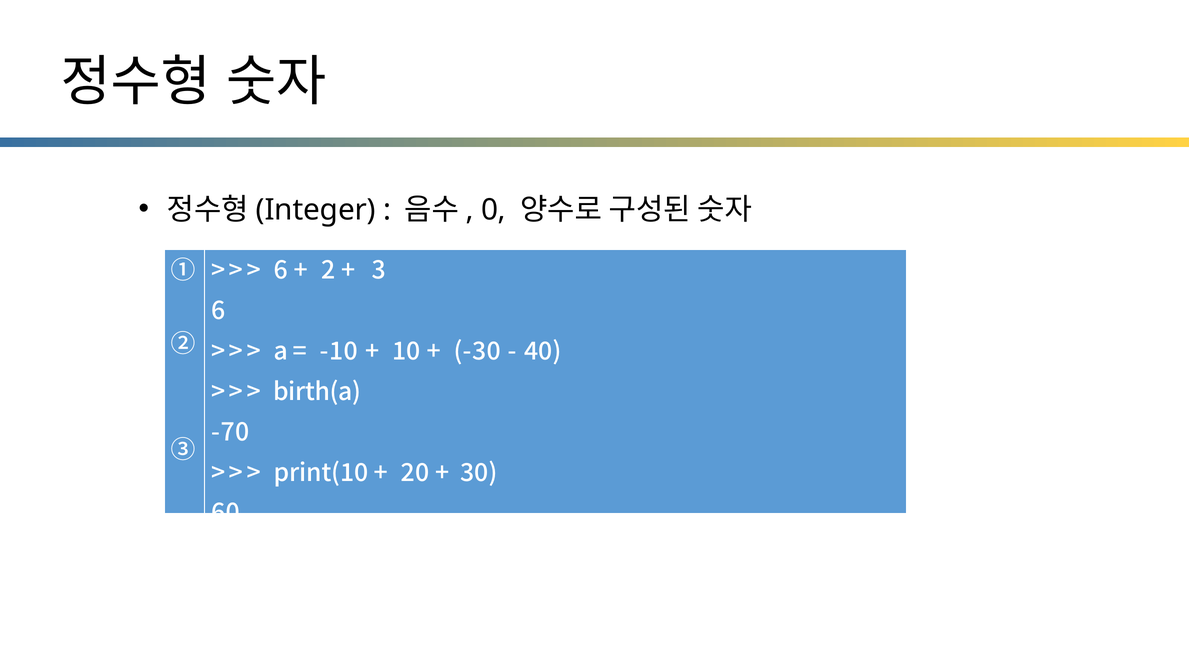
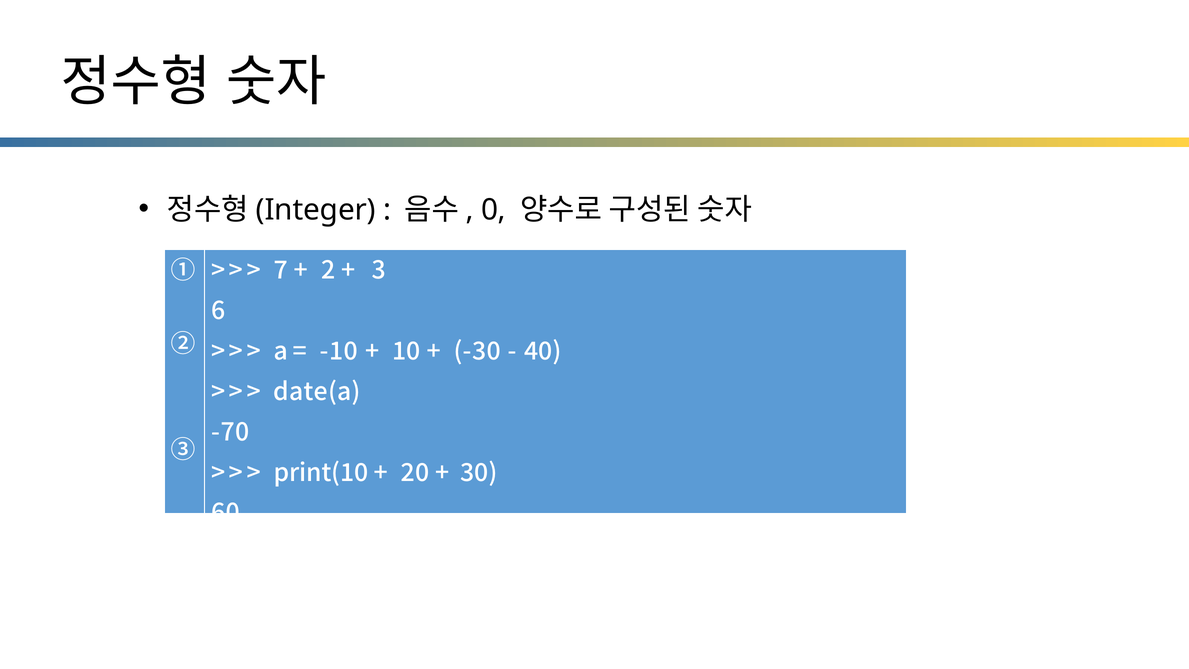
6: 6 -> 7 (281, 271)
birth(a: birth(a -> date(a (317, 392)
